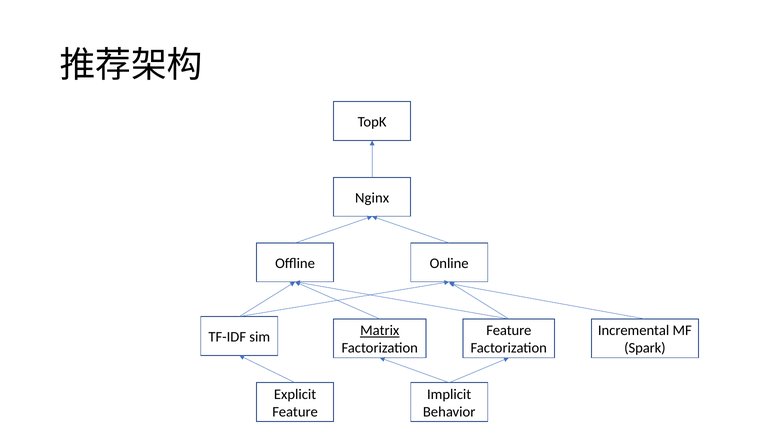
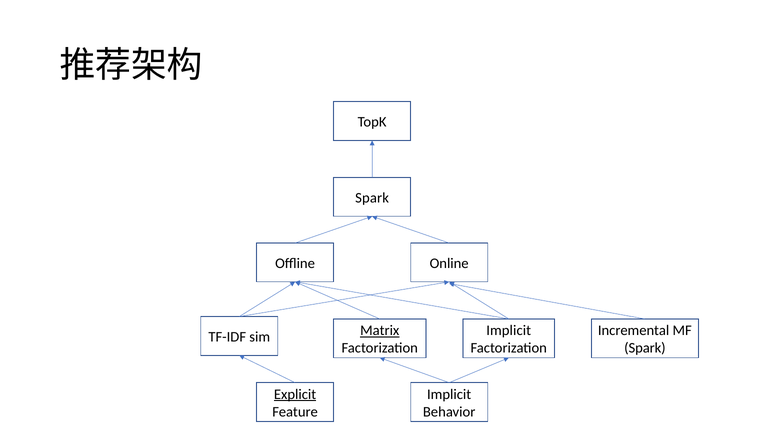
Nginx: Nginx -> Spark (372, 198)
Feature: Feature -> Implicit (509, 331)
Explicit underline: none -> present (295, 395)
